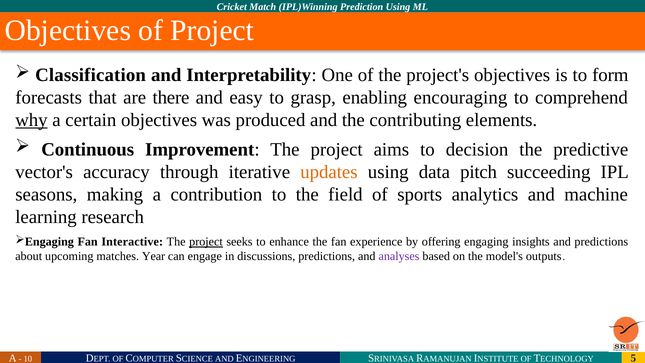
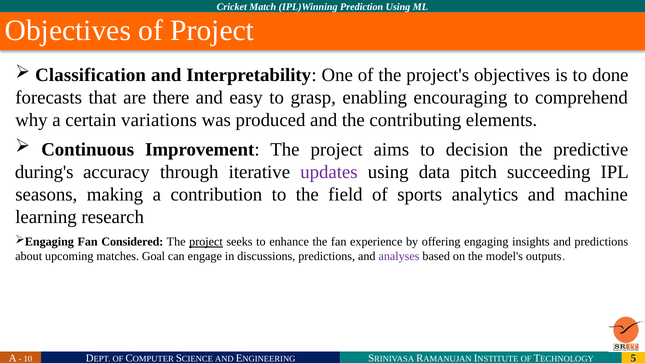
form: form -> done (610, 75)
why underline: present -> none (31, 120)
certain objectives: objectives -> variations (159, 120)
vector's: vector's -> during's (44, 172)
updates colour: orange -> purple (329, 172)
Interactive: Interactive -> Considered (132, 242)
Year: Year -> Goal (154, 256)
